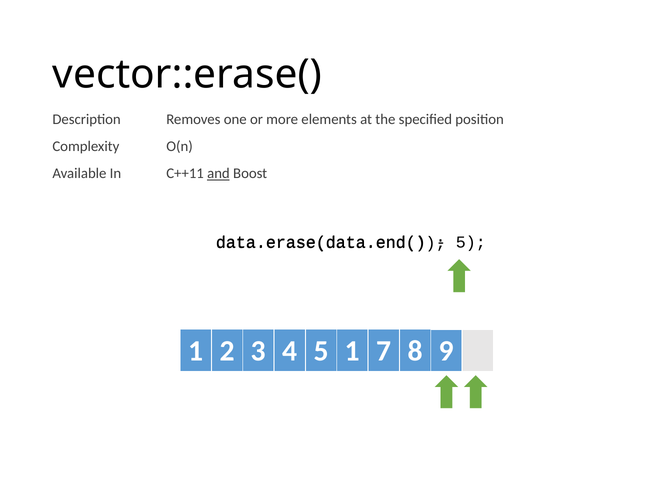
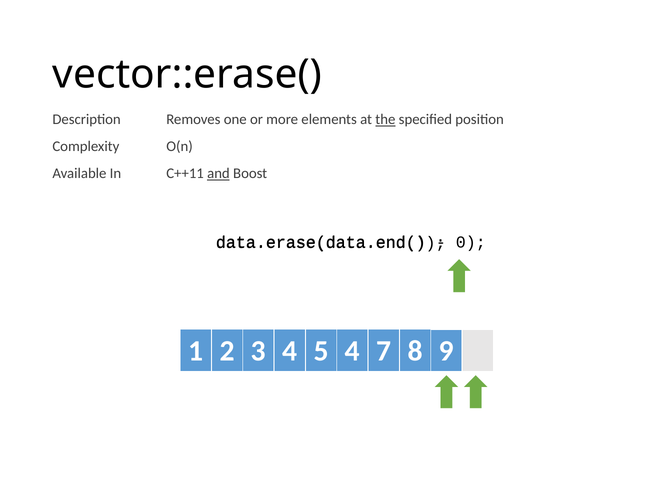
the underline: none -> present (385, 120)
5: 5 -> 0 (471, 243)
5 1: 1 -> 4 (352, 351)
